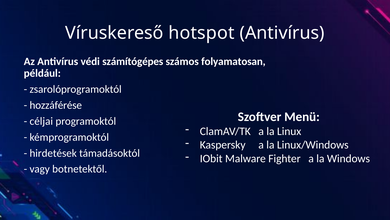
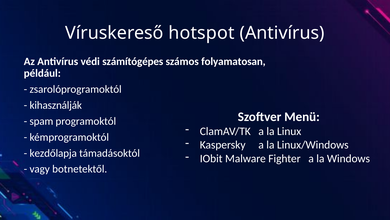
hozzáférése: hozzáférése -> kihasználják (56, 105)
céljai: céljai -> spam (41, 121)
hirdetések: hirdetések -> kezdőlapja (53, 153)
